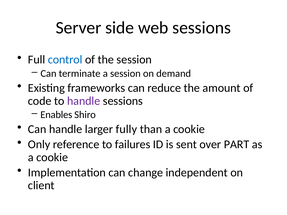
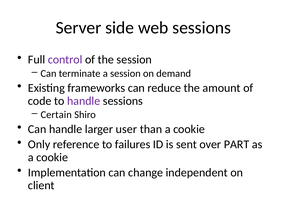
control colour: blue -> purple (65, 60)
Enables: Enables -> Certain (56, 115)
fully: fully -> user (126, 129)
